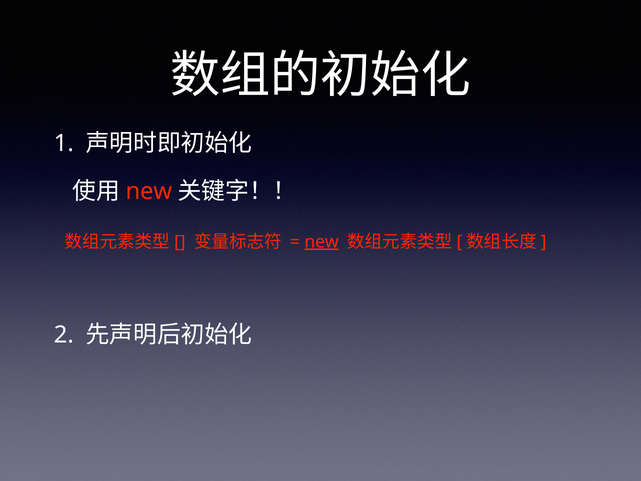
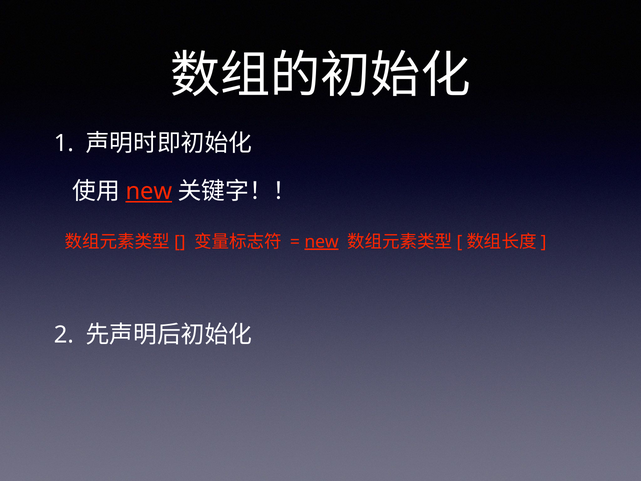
new underline: none -> present (149, 191)
